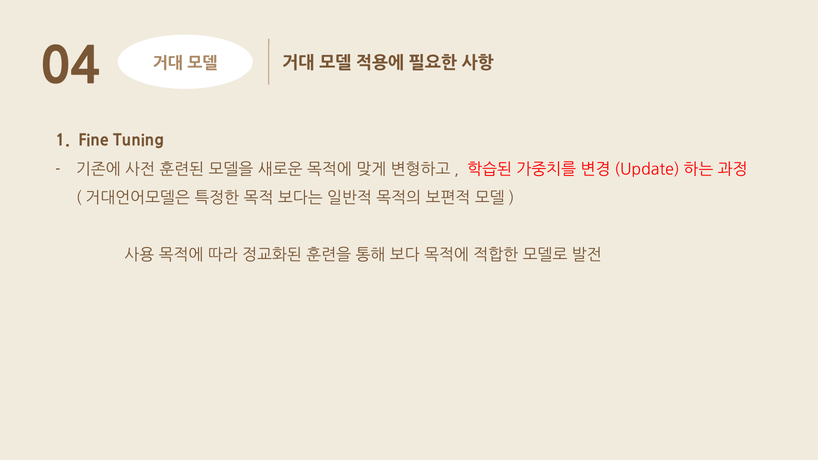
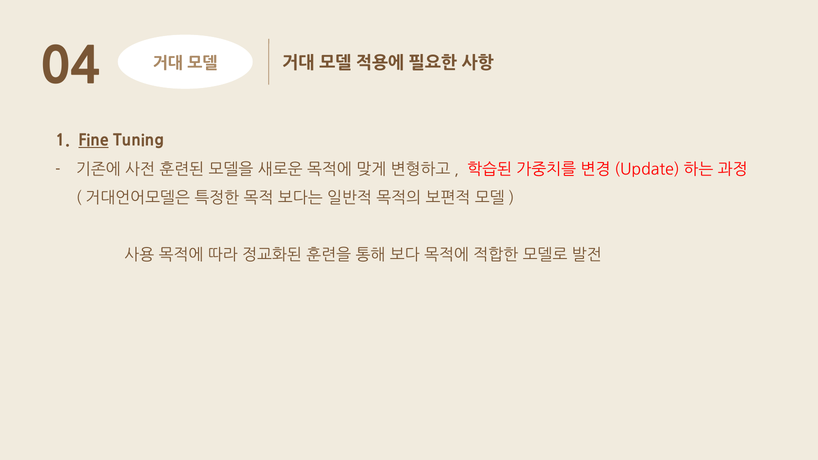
Fine underline: none -> present (94, 141)
